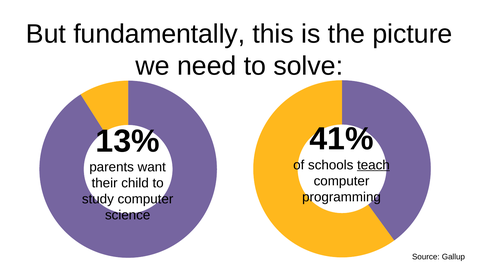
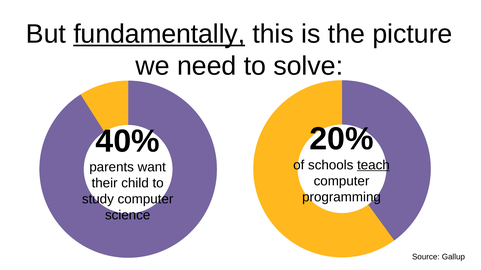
fundamentally underline: none -> present (159, 34)
41%: 41% -> 20% (342, 139)
13%: 13% -> 40% (128, 141)
